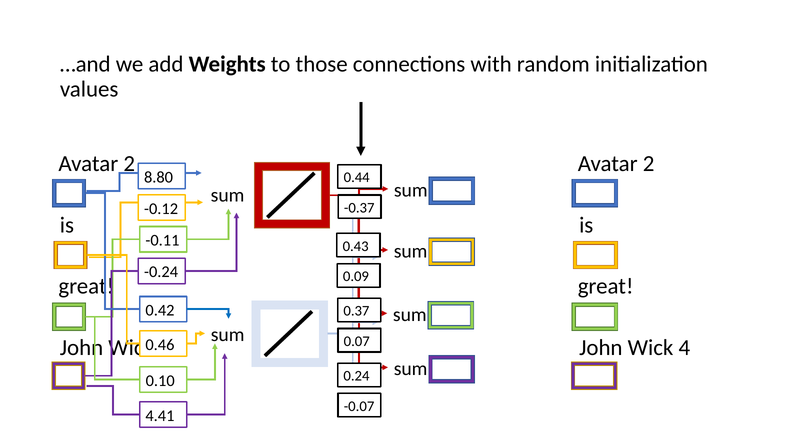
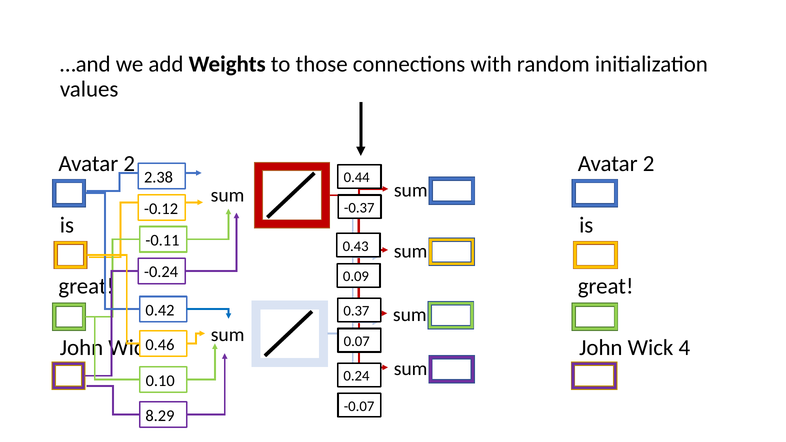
8.80: 8.80 -> 2.38 (159, 177)
4.41: 4.41 -> 8.29 (160, 416)
